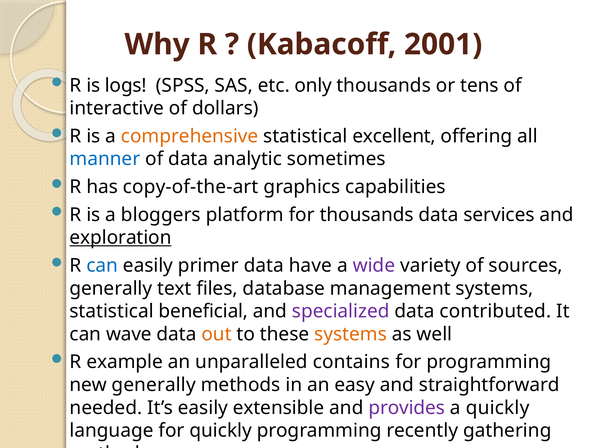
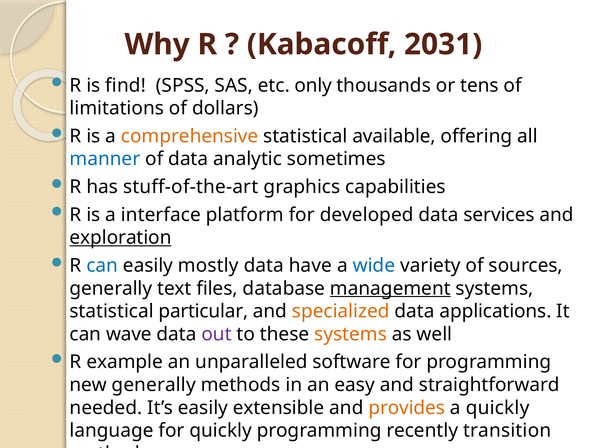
2001: 2001 -> 2031 (443, 44)
logs: logs -> find (126, 85)
interactive: interactive -> limitations (117, 108)
excellent: excellent -> available (394, 136)
copy-of-the-art: copy-of-the-art -> stuff-of-the-art (191, 187)
bloggers: bloggers -> interface (161, 215)
for thousands: thousands -> developed (367, 215)
primer: primer -> mostly (208, 265)
wide colour: purple -> blue (374, 265)
management underline: none -> present (390, 288)
beneficial: beneficial -> particular (203, 311)
specialized colour: purple -> orange (341, 311)
contributed: contributed -> applications (495, 311)
out colour: orange -> purple (217, 334)
contains: contains -> software (352, 362)
provides colour: purple -> orange (407, 408)
gathering: gathering -> transition (507, 430)
